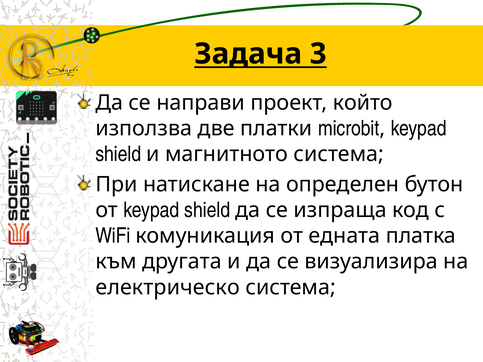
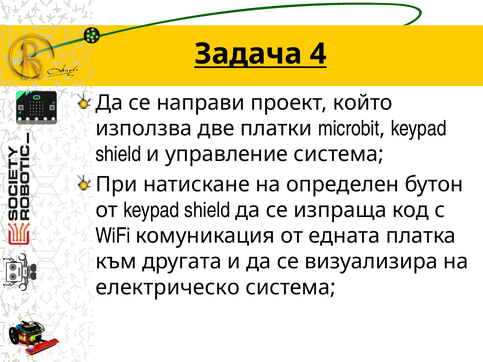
3: 3 -> 4 (318, 54)
магнитното: магнитното -> управление (227, 154)
